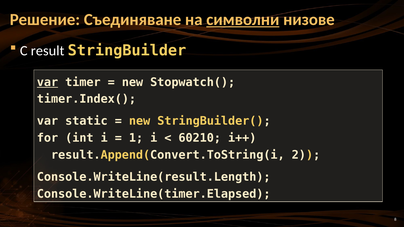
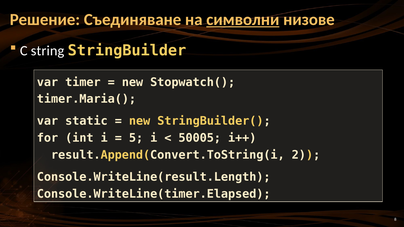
result: result -> string (48, 51)
var underline: present -> none (48, 82)
timer.Index(: timer.Index( -> timer.Maria( (86, 99)
1: 1 -> 5 (136, 138)
60210: 60210 -> 50005 (200, 138)
